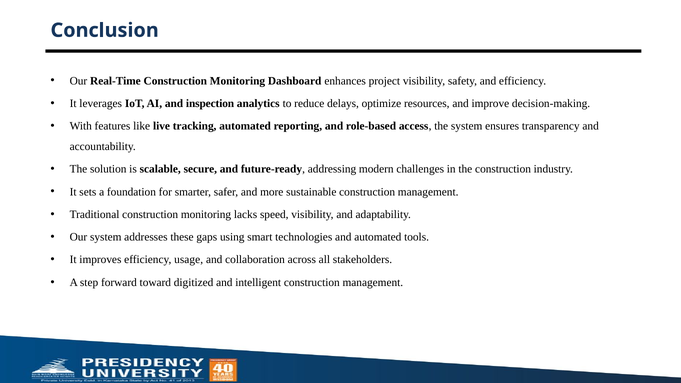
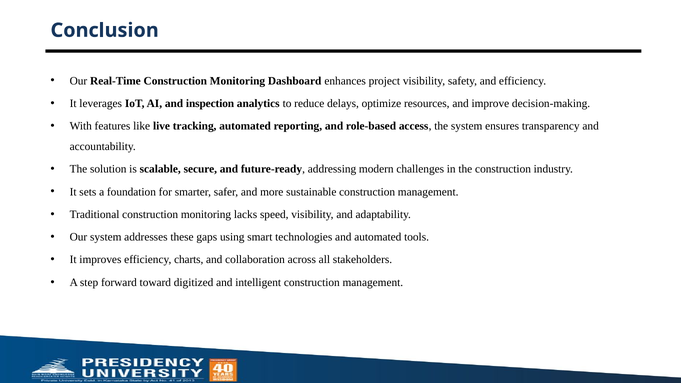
usage: usage -> charts (189, 260)
